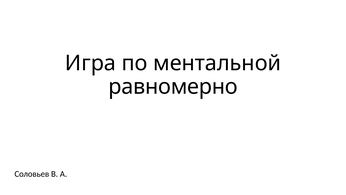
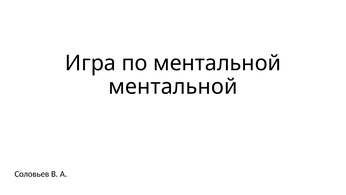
равномерно: равномерно -> ментальной (173, 86)
